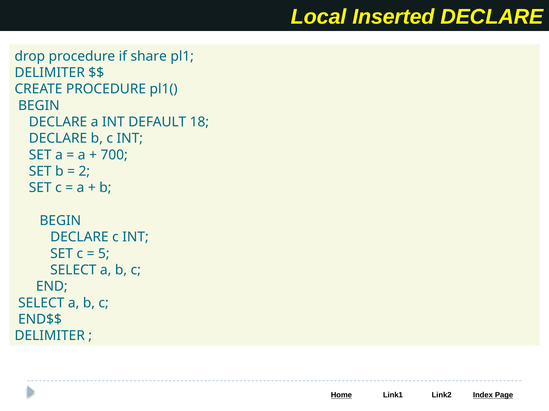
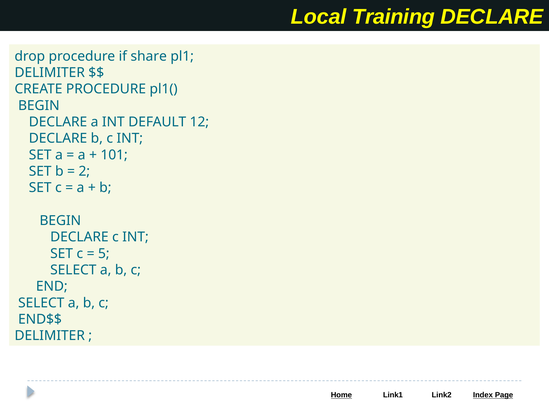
Inserted: Inserted -> Training (394, 17)
18: 18 -> 12 (199, 122)
700: 700 -> 101 (114, 155)
